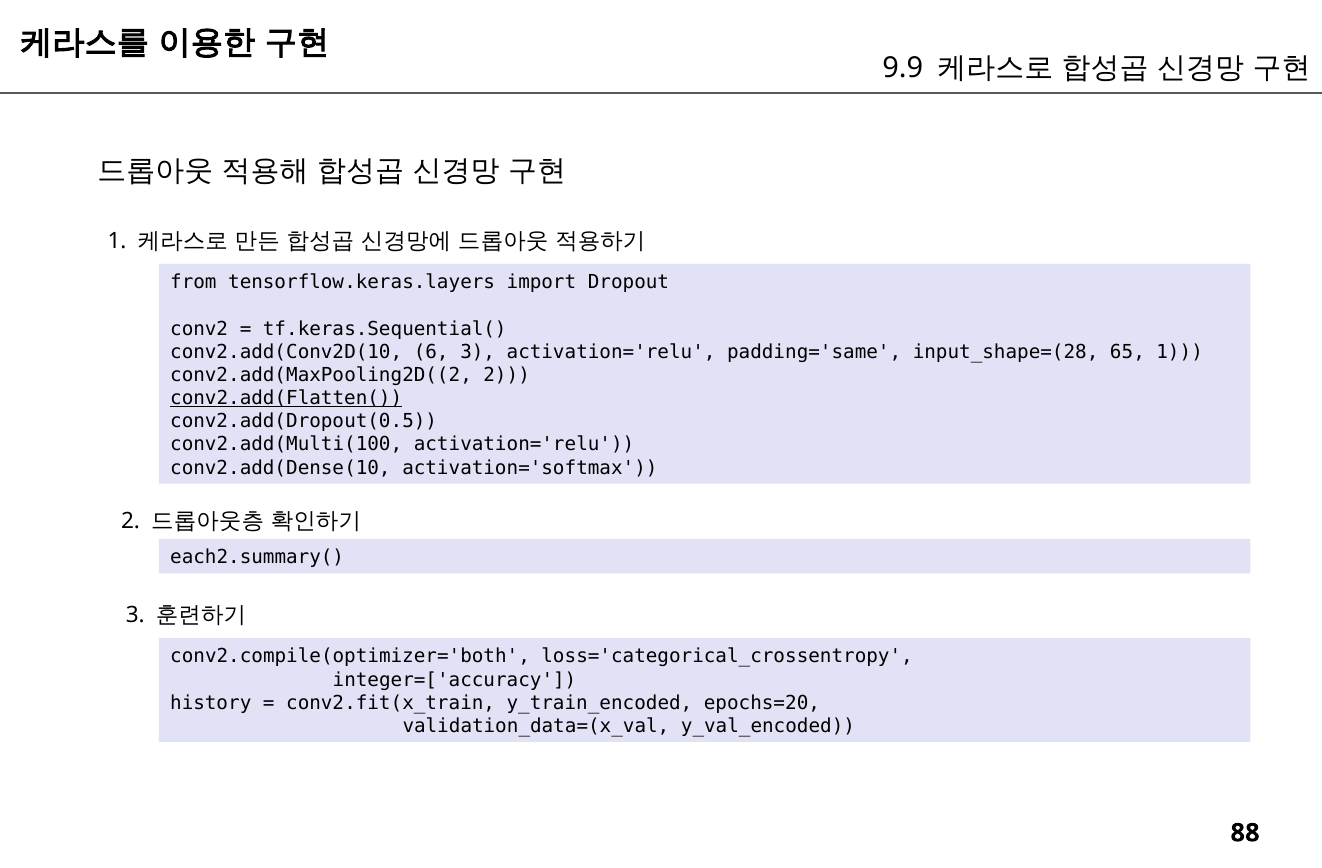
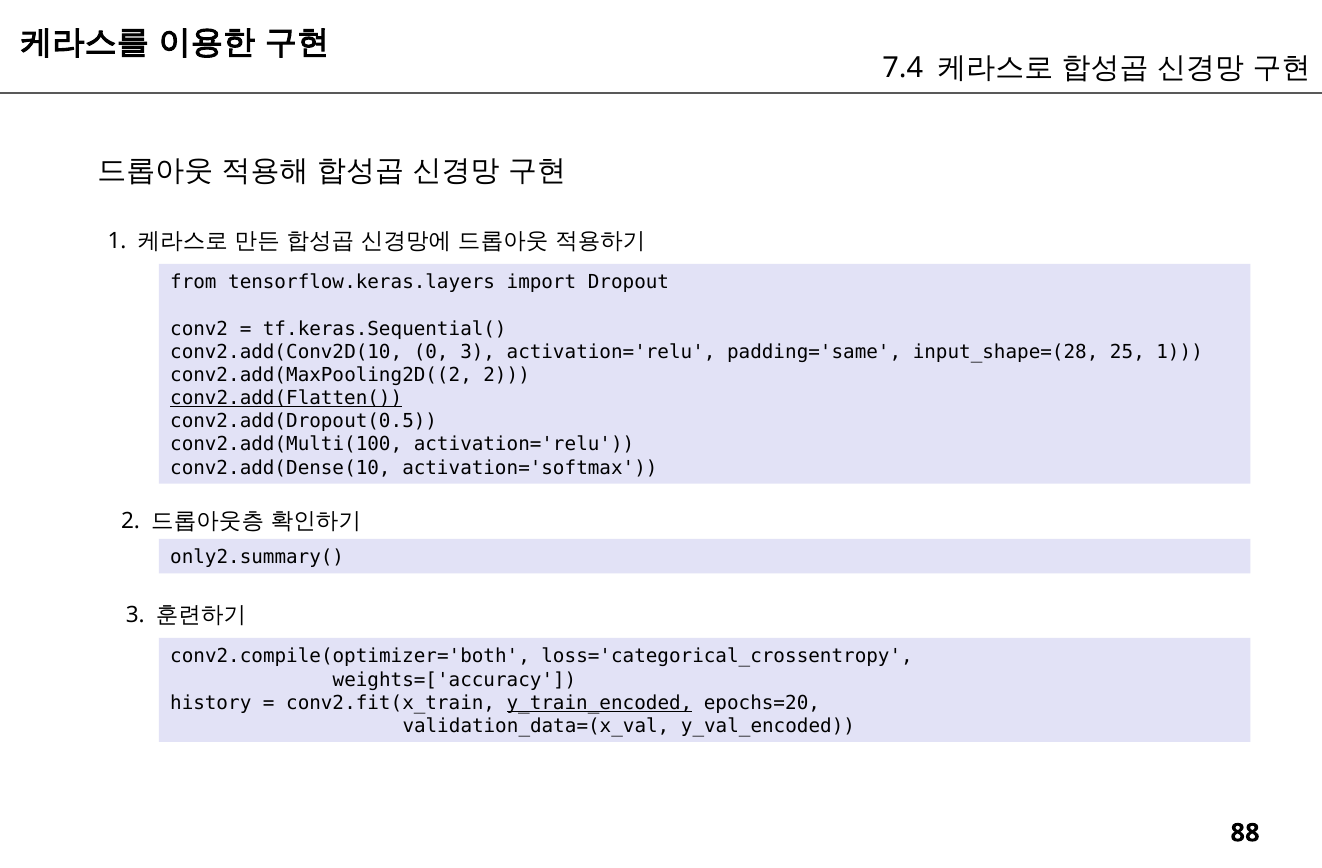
9.9: 9.9 -> 7.4 (903, 68)
6: 6 -> 0 (431, 352)
65: 65 -> 25 (1127, 352)
each2.summary(: each2.summary( -> only2.summary( (257, 558)
integer=['accuracy: integer=['accuracy -> weights=['accuracy (454, 680)
y_train_encoded underline: none -> present (599, 703)
